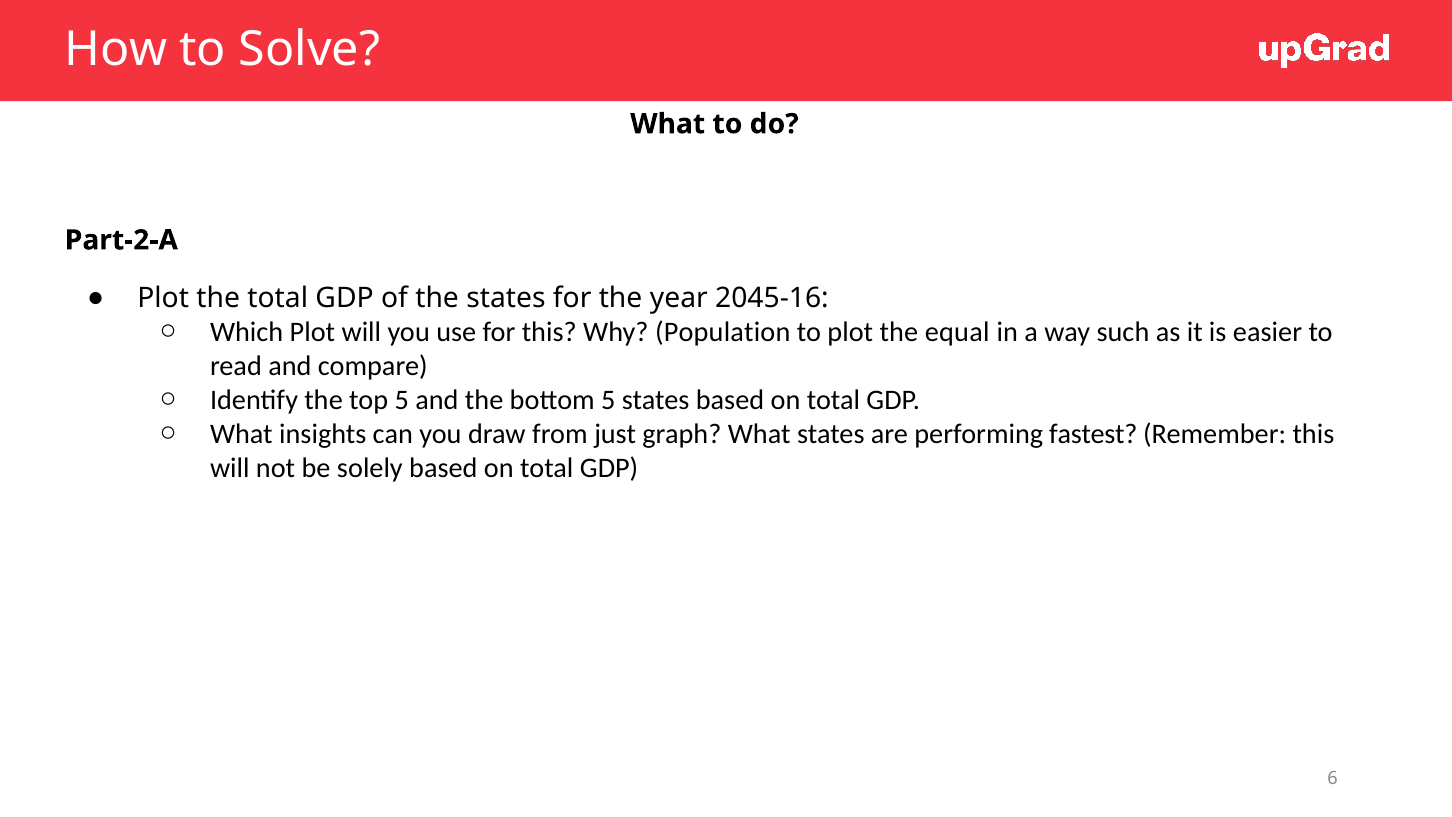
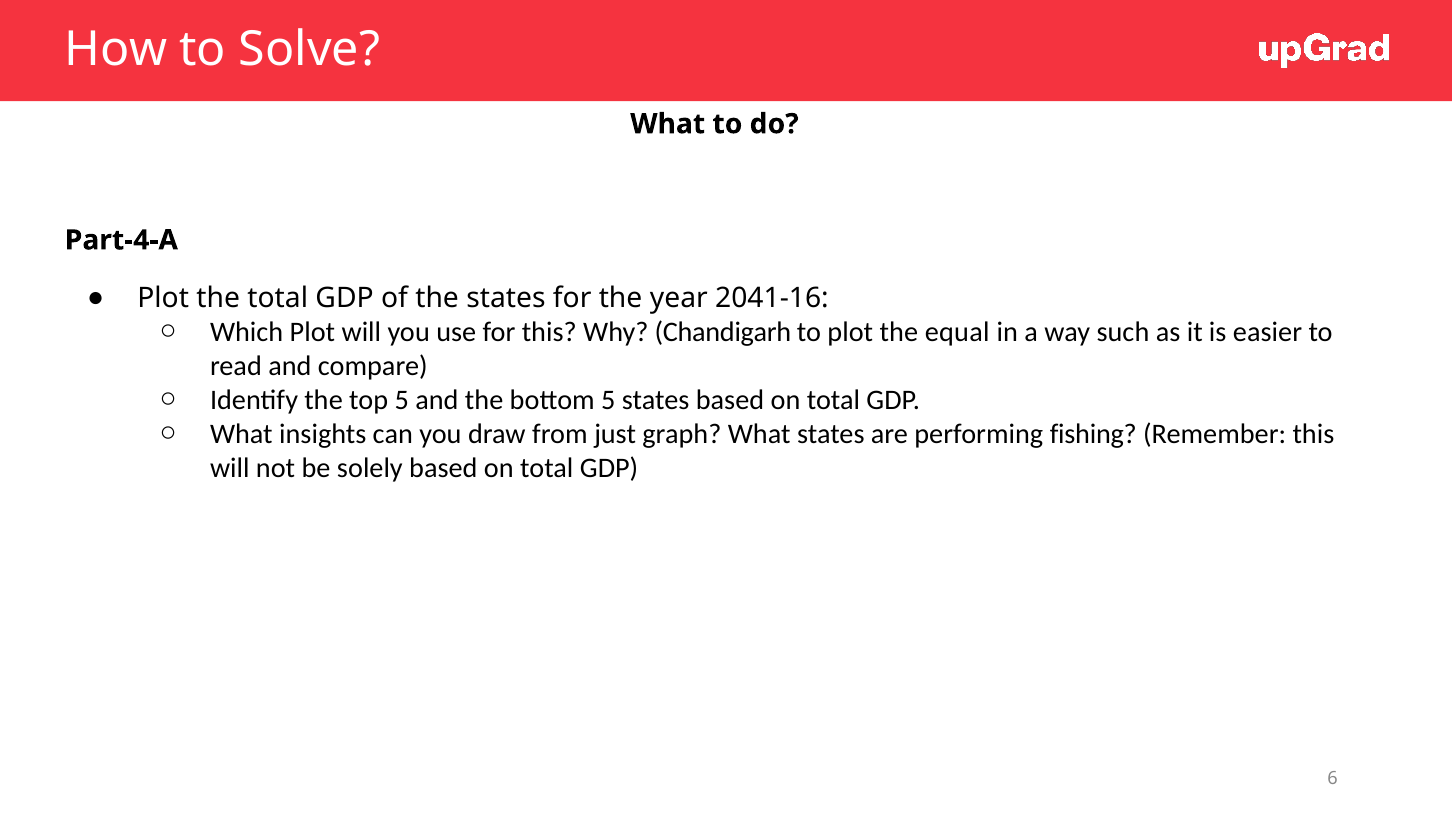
Part-2-A: Part-2-A -> Part-4-A (121, 240)
2045-16: 2045-16 -> 2041-16 (772, 298)
Population: Population -> Chandigarh (723, 332)
fastest: fastest -> fishing (1093, 434)
